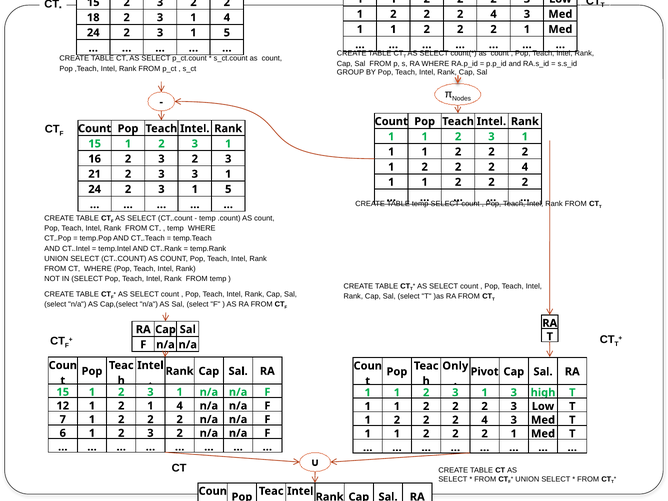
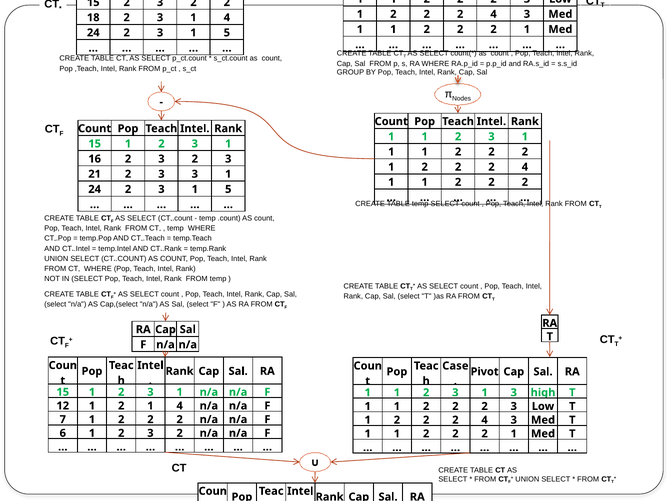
Only: Only -> Case (455, 366)
